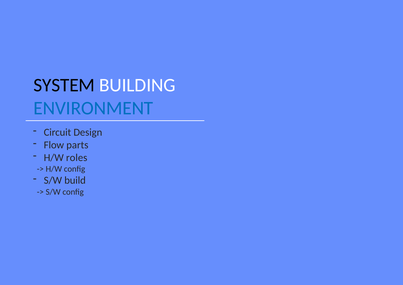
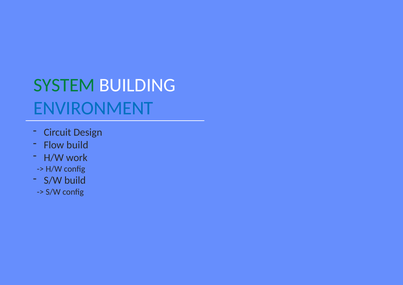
SYSTEM colour: black -> green (64, 85)
Flow parts: parts -> build (77, 145)
roles: roles -> work (77, 158)
